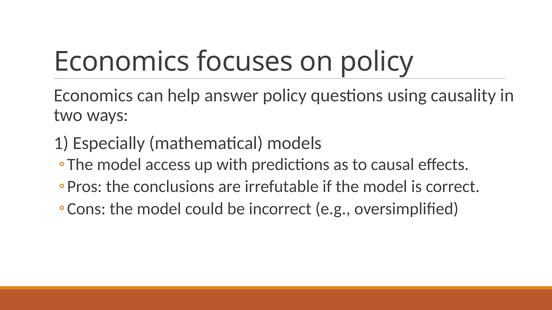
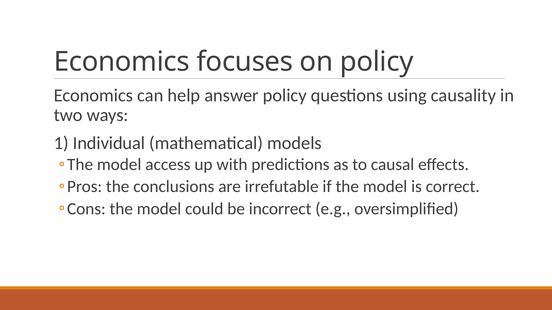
Especially: Especially -> Individual (109, 143)
